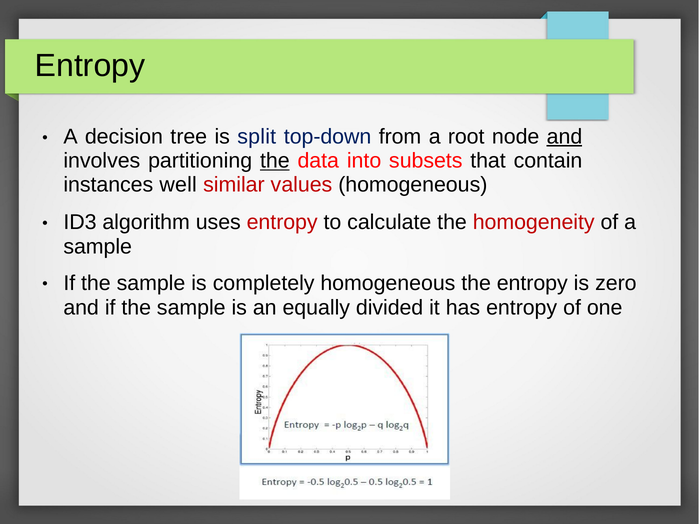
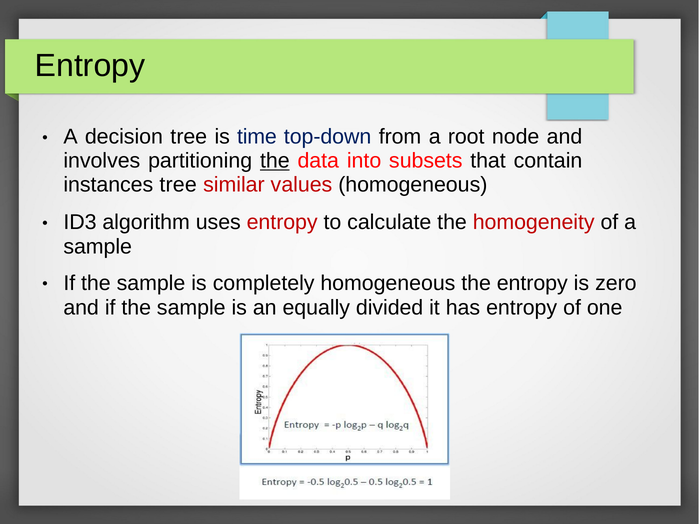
split: split -> time (257, 137)
and underline: present -> none (565, 137)
instances well: well -> tree (178, 185)
